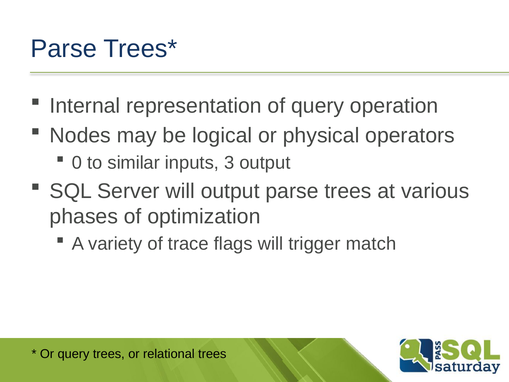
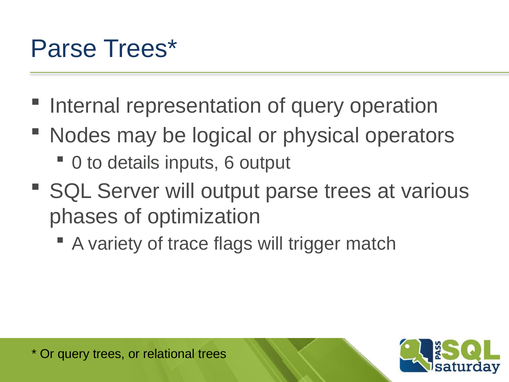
similar: similar -> details (134, 163)
3: 3 -> 6 (229, 163)
